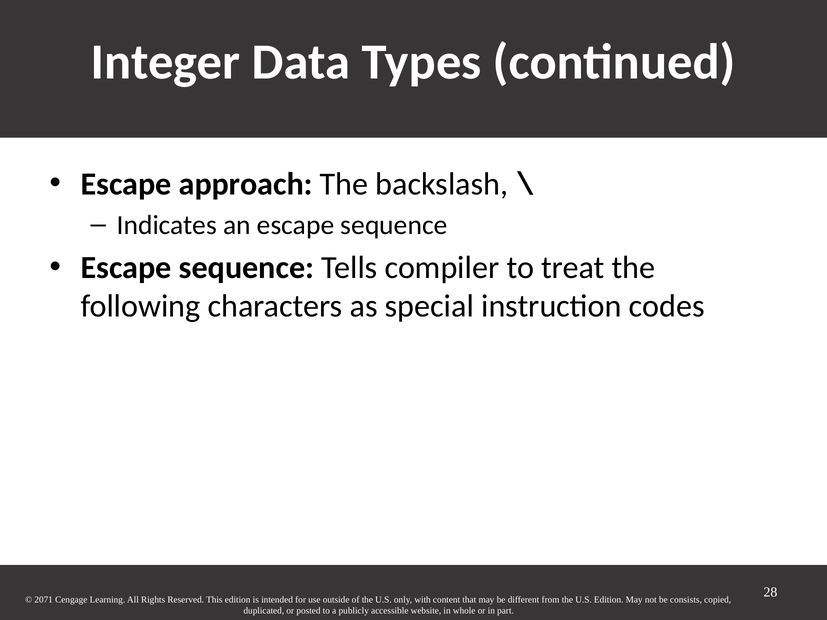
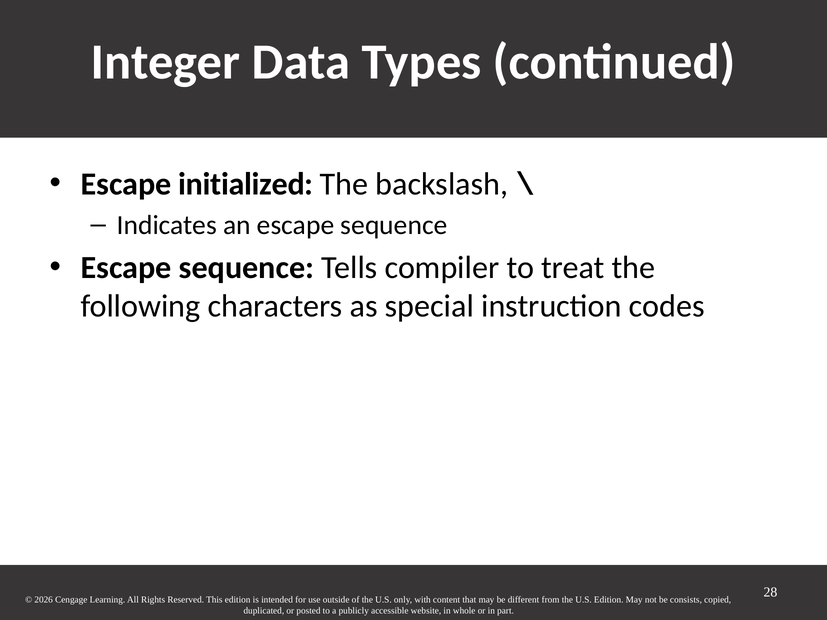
approach: approach -> initialized (246, 184)
2071: 2071 -> 2026 (44, 600)
